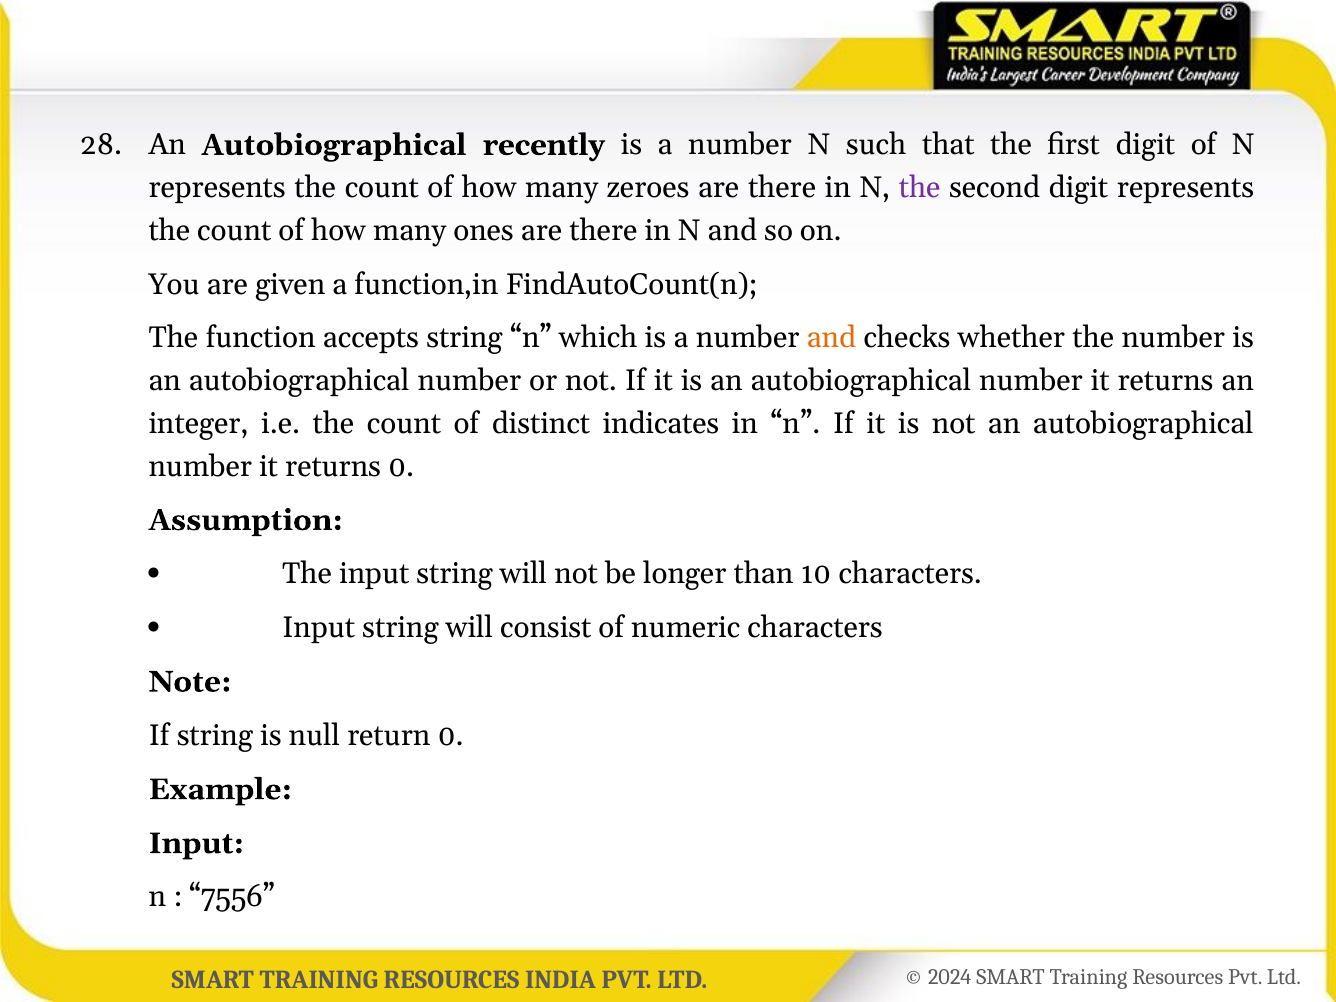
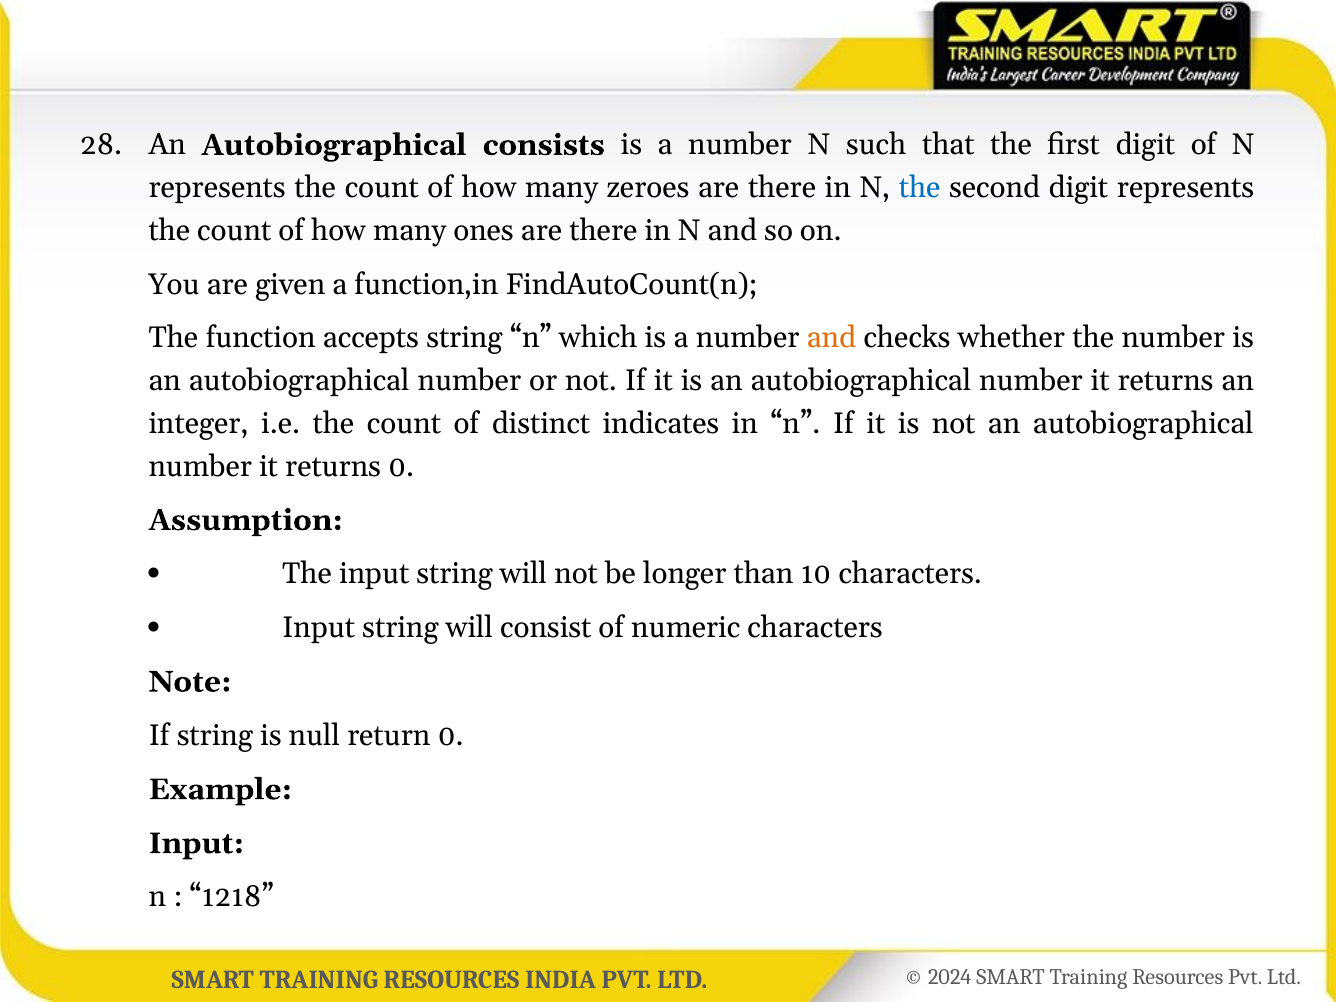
recently: recently -> consists (544, 145)
the colour: purple -> blue (920, 188)
7556: 7556 -> 1218 (232, 897)
